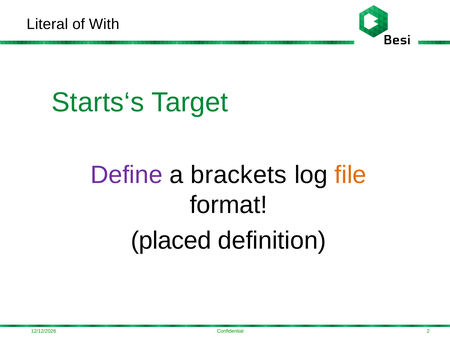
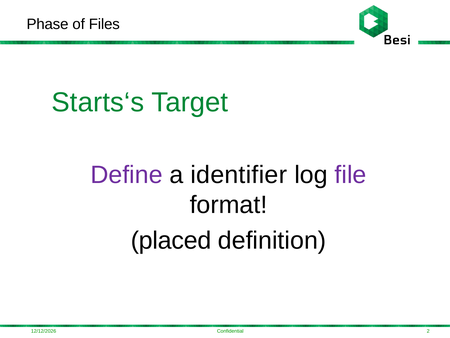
Literal: Literal -> Phase (47, 24)
With: With -> Files (104, 24)
brackets: brackets -> identifier (239, 175)
file colour: orange -> purple (351, 175)
